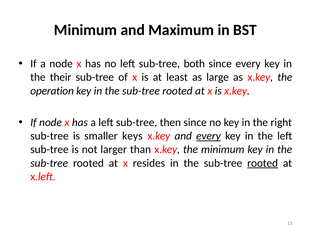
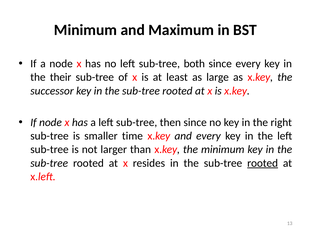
operation: operation -> successor (52, 91)
keys: keys -> time (132, 136)
every underline: present -> none (208, 136)
